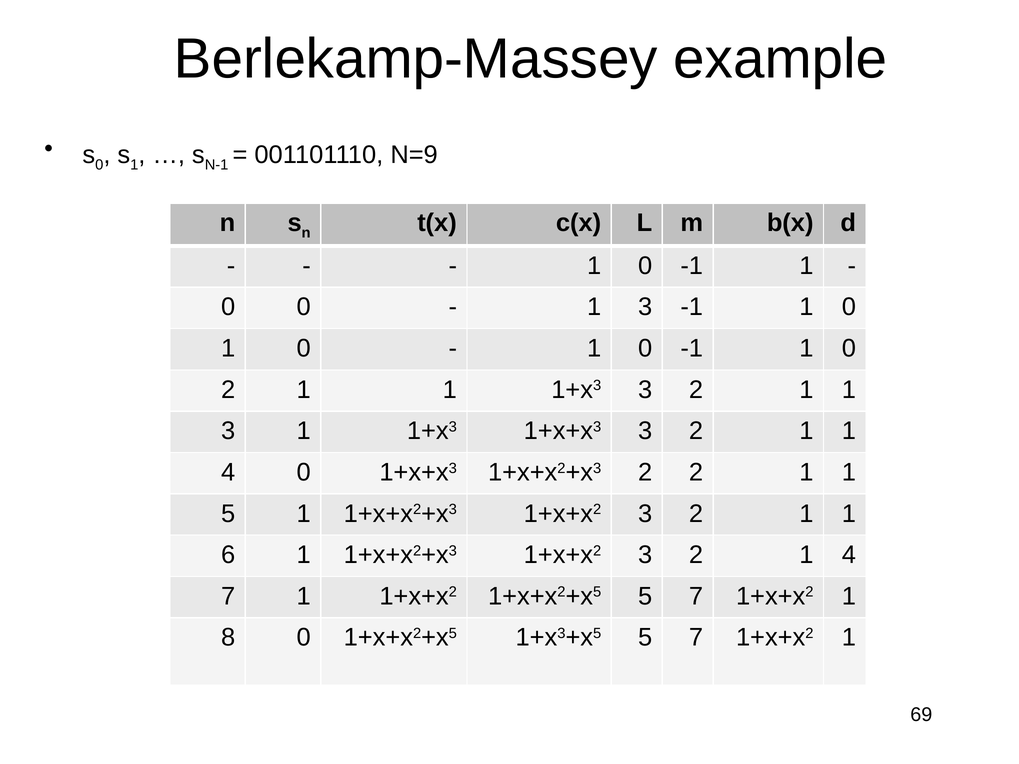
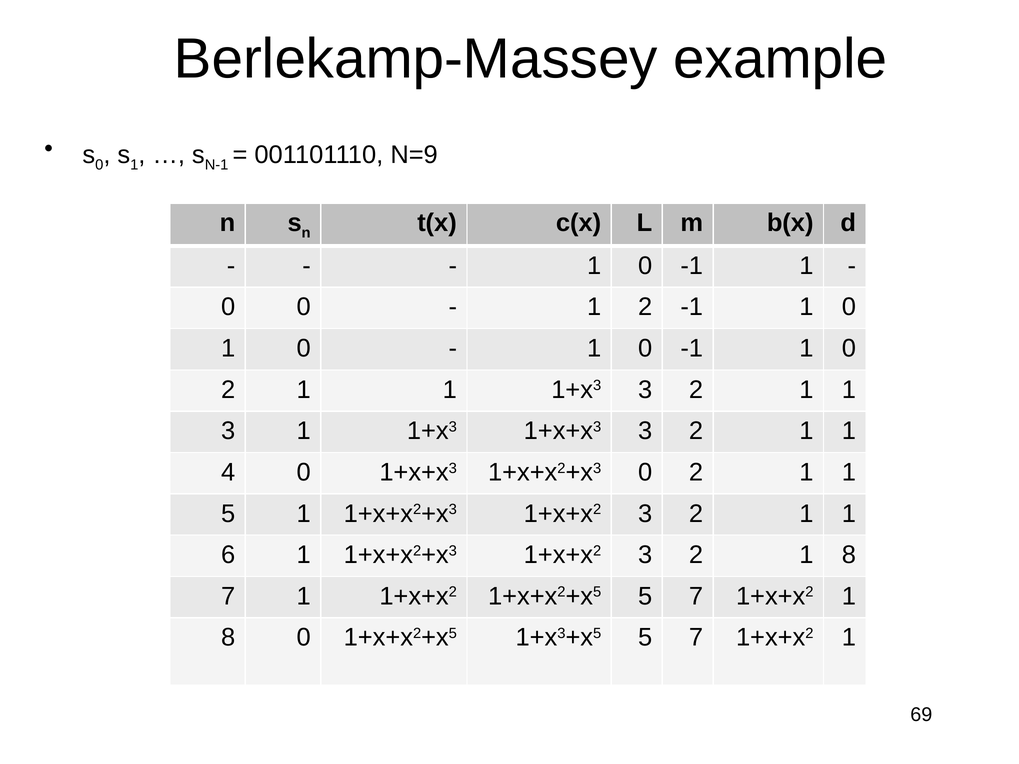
3: 3 -> 2 (645, 307)
1+x+x2+x3 2: 2 -> 0 (645, 472)
2 1 4: 4 -> 8 (849, 555)
